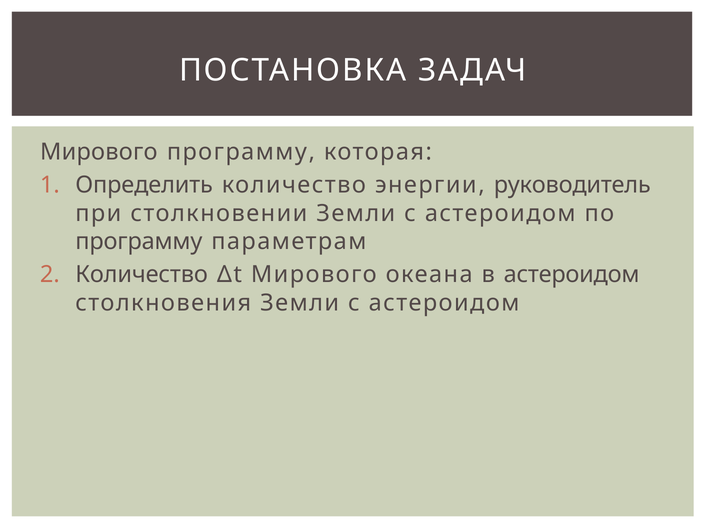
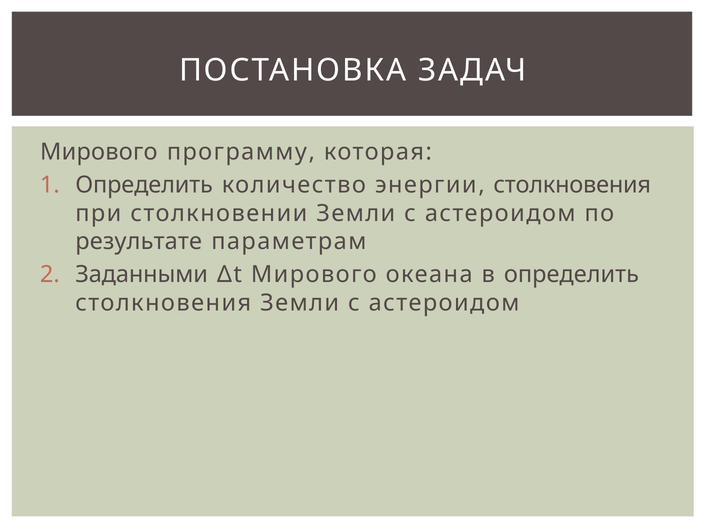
энергии руководитель: руководитель -> столкновения (572, 185)
программу: программу -> результате (139, 241)
Количество: Количество -> Заданными (142, 274)
в астероидом: астероидом -> определить (571, 274)
